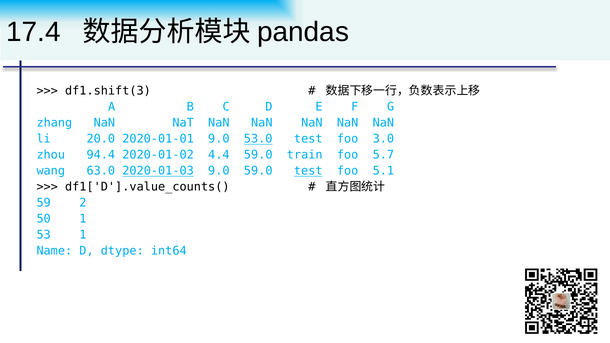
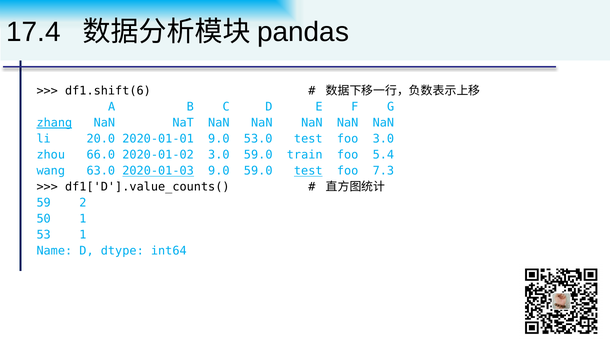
df1.shift(3: df1.shift(3 -> df1.shift(6 (108, 91)
zhang underline: none -> present (54, 123)
53.0 underline: present -> none (258, 139)
94.4: 94.4 -> 66.0 (101, 155)
2020-01-02 4.4: 4.4 -> 3.0 (219, 155)
5.7: 5.7 -> 5.4 (383, 155)
5.1: 5.1 -> 7.3 (383, 171)
